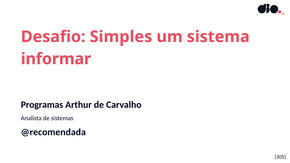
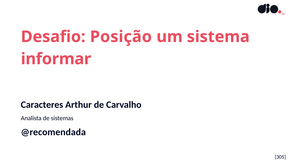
Simples: Simples -> Posição (121, 37)
Programas: Programas -> Caracteres (42, 105)
